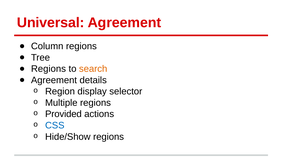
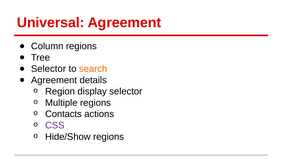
Regions: Regions -> Selector (48, 69)
Provided: Provided -> Contacts (63, 114)
CSS colour: blue -> purple (55, 125)
